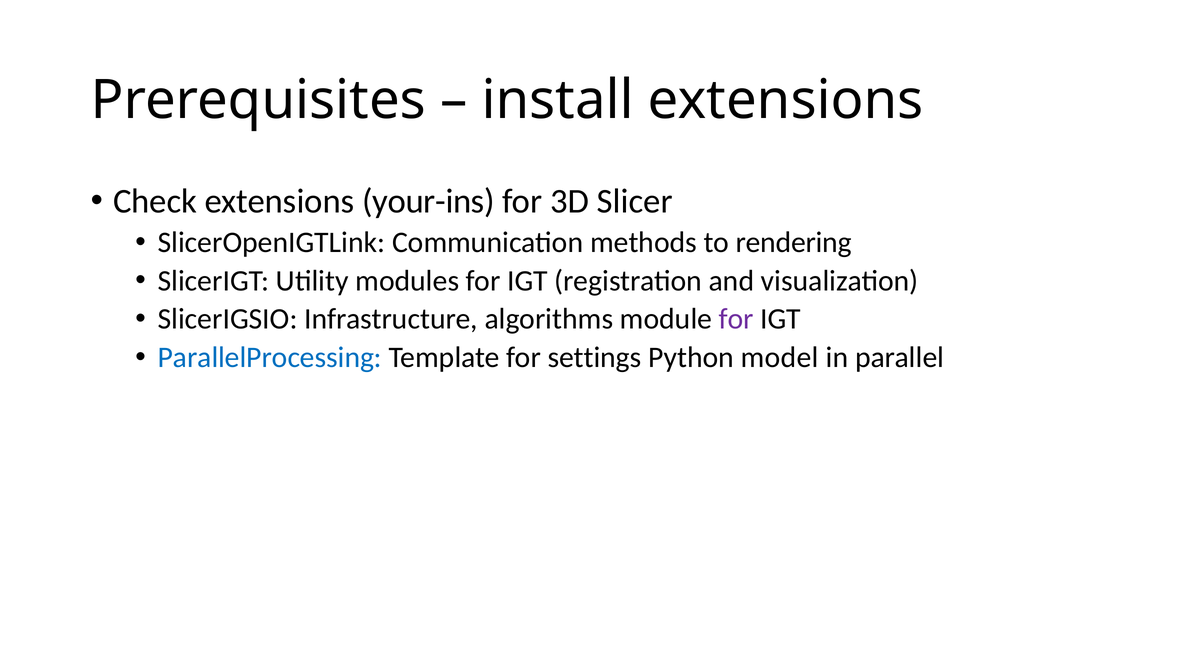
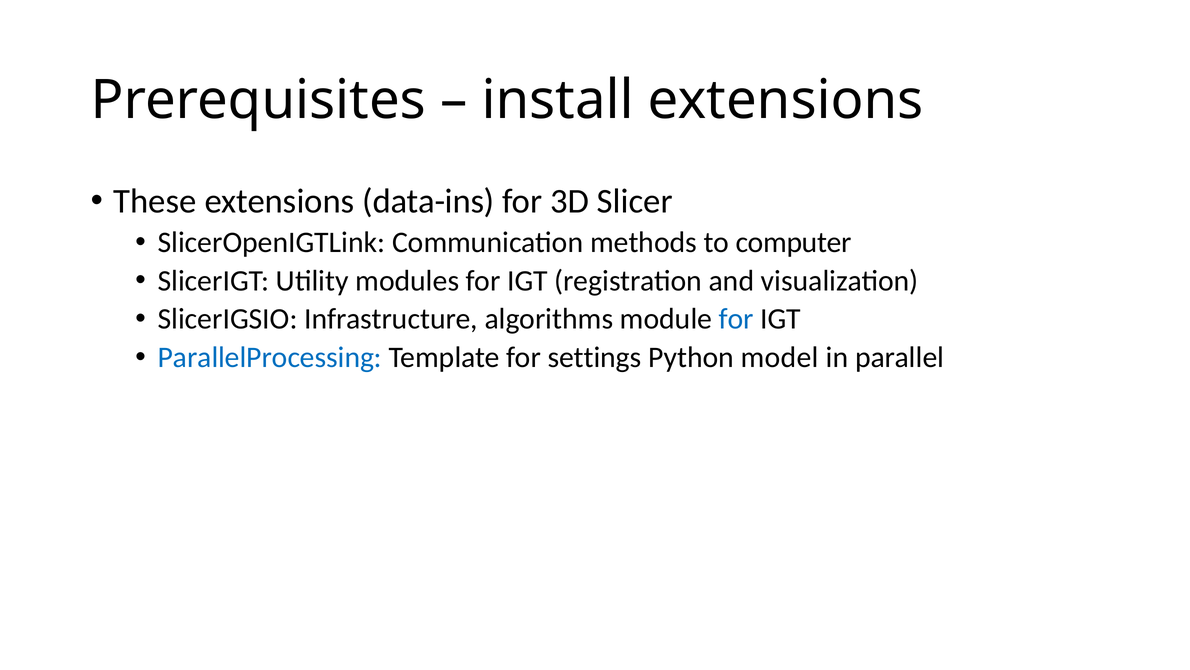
Check: Check -> These (155, 201)
your-ins: your-ins -> data-ins (428, 201)
rendering: rendering -> computer (794, 242)
for colour: purple -> blue (736, 319)
